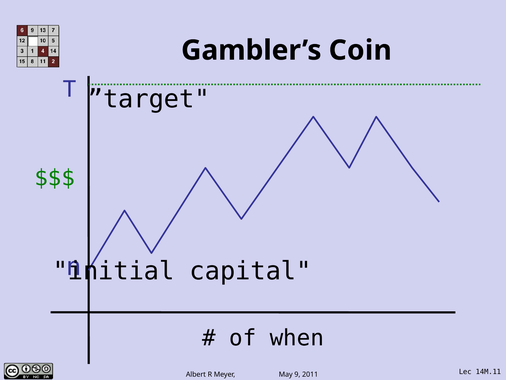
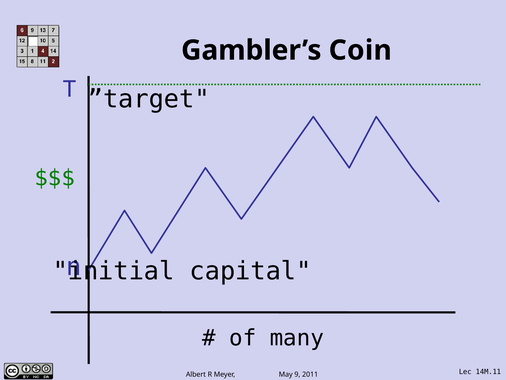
when: when -> many (297, 338)
